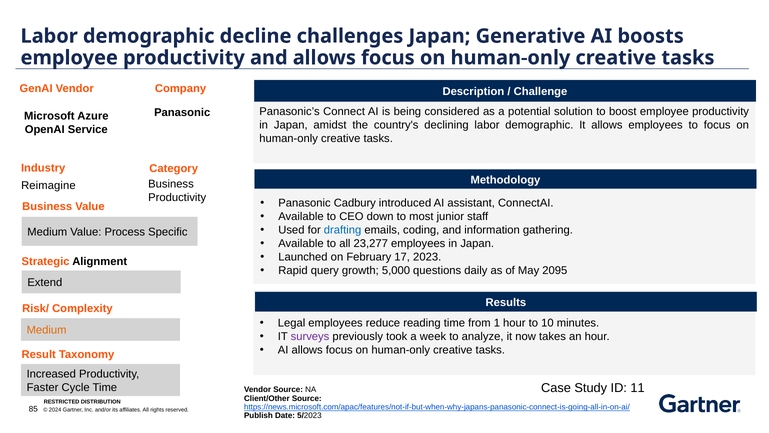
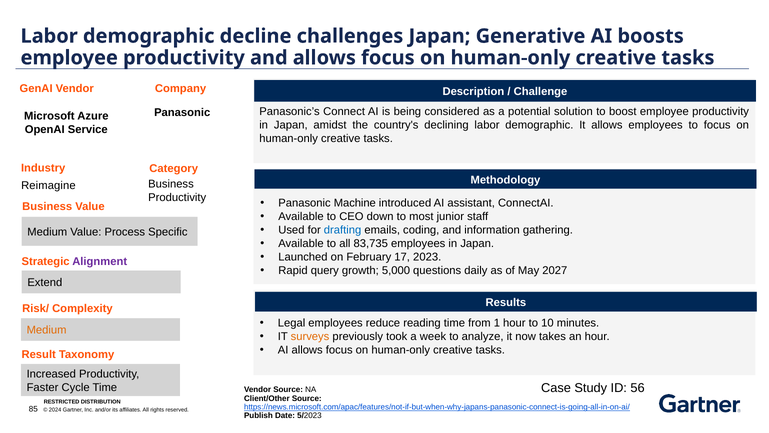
Cadbury: Cadbury -> Machine (355, 203)
23,277: 23,277 -> 83,735 (371, 243)
Alignment colour: black -> purple (100, 261)
2095: 2095 -> 2027 (555, 270)
surveys colour: purple -> orange (310, 336)
11: 11 -> 56 (638, 388)
